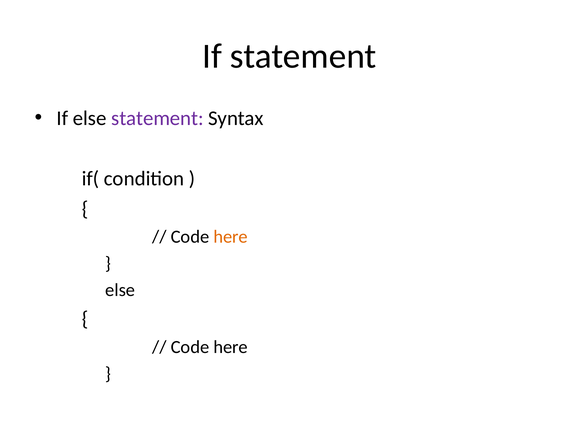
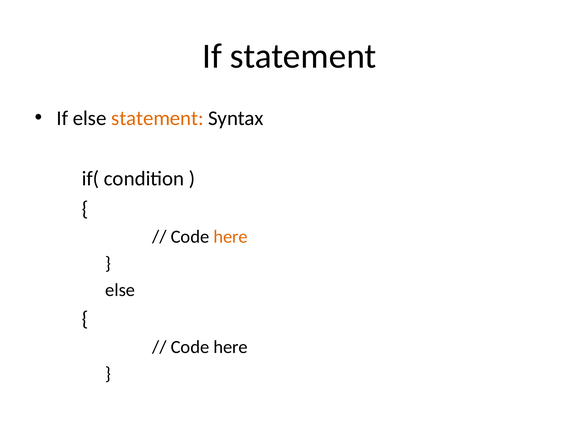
statement colour: purple -> orange (157, 118)
